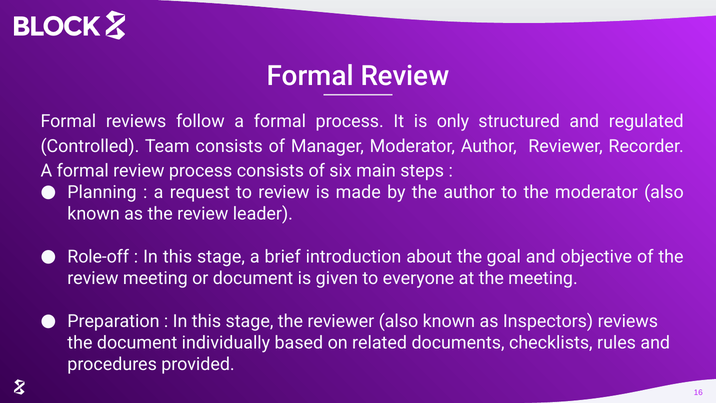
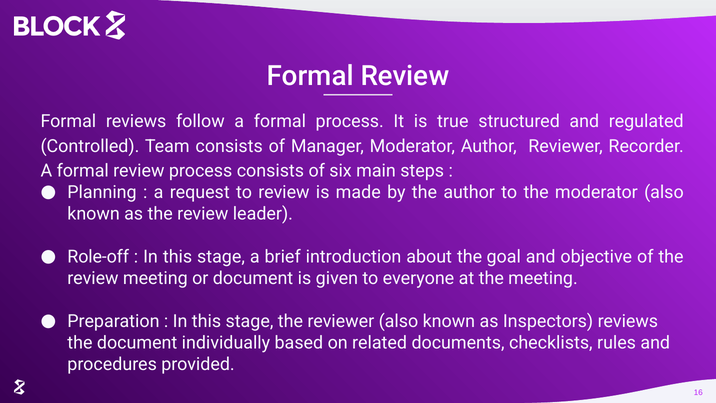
only: only -> true (453, 121)
